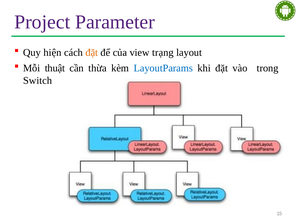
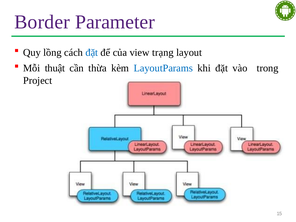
Project: Project -> Border (42, 22)
hiện: hiện -> lồng (52, 52)
đặt colour: orange -> blue (92, 52)
Switch: Switch -> Project (38, 80)
